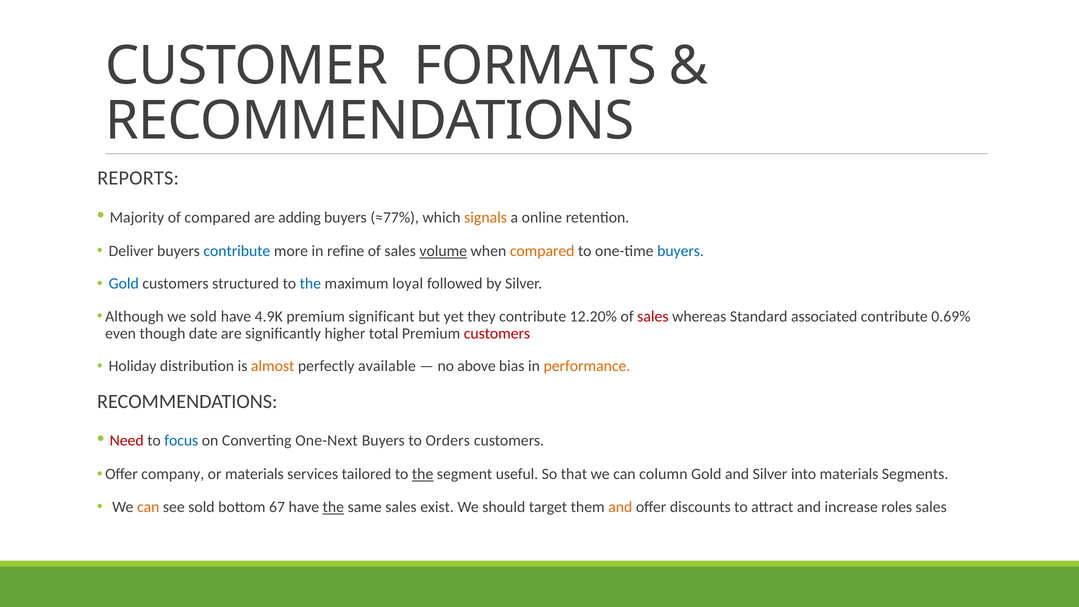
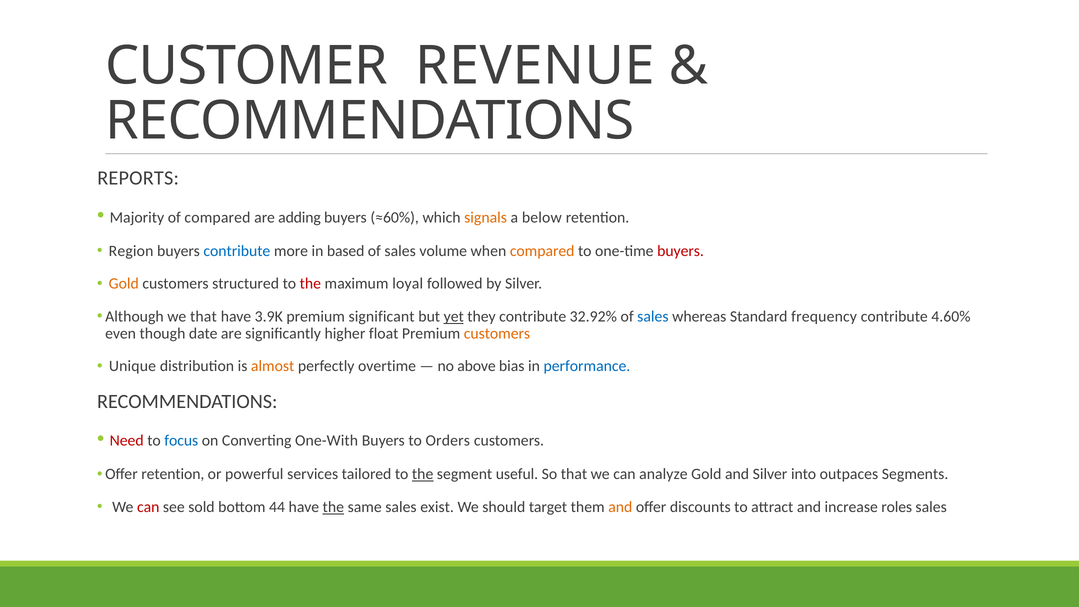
FORMATS: FORMATS -> REVENUE (535, 66)
≈77%: ≈77% -> ≈60% (395, 217)
online: online -> below (542, 217)
Deliver: Deliver -> Region (131, 251)
refine: refine -> based (346, 251)
volume underline: present -> none (443, 251)
buyers colour: blue -> red (681, 251)
Gold colour: blue -> orange (124, 284)
the colour: blue -> red (310, 284)
we sold: sold -> that (203, 316)
4.9K: 4.9K -> 3.9K (269, 316)
yet underline: none -> present (454, 316)
12.20%: 12.20% -> 32.92% (593, 316)
sales colour: red -> blue (653, 316)
associated: associated -> frequency (824, 316)
0.69%: 0.69% -> 4.60% (951, 316)
total: total -> float (384, 334)
customers colour: red -> orange (497, 334)
Holiday: Holiday -> Unique (132, 366)
available: available -> overtime (387, 366)
performance colour: orange -> blue (587, 366)
One-Next: One-Next -> One-With (327, 440)
Offer company: company -> retention (173, 474)
or materials: materials -> powerful (254, 474)
column: column -> analyze (663, 474)
into materials: materials -> outpaces (849, 474)
can colour: orange -> red (148, 507)
67: 67 -> 44 (277, 507)
